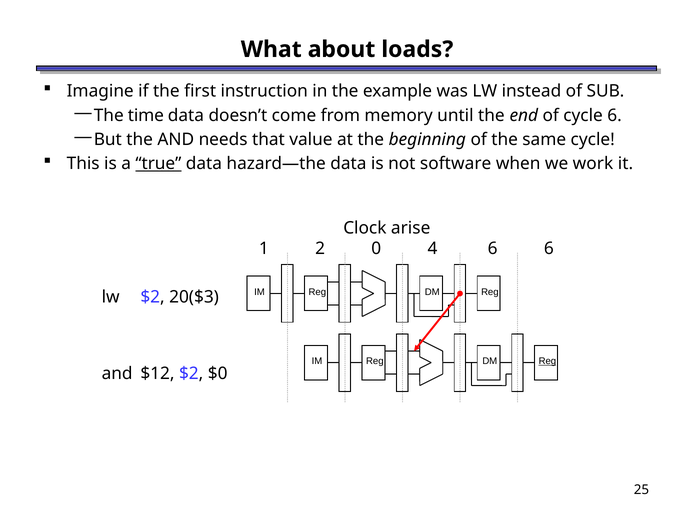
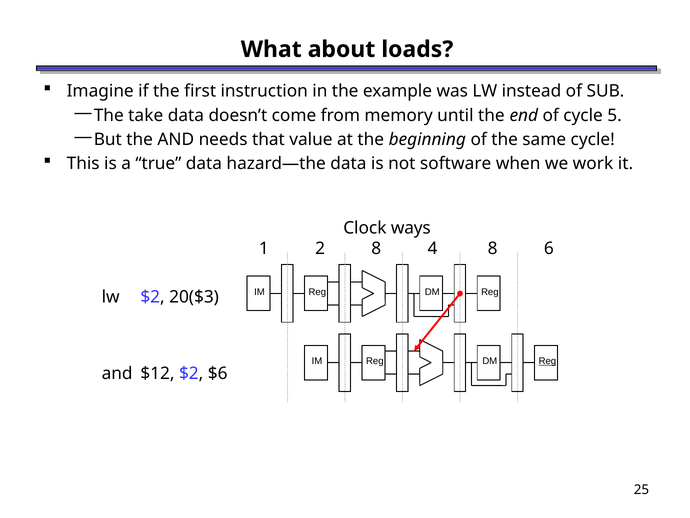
time: time -> take (146, 115)
cycle 6: 6 -> 5 (615, 115)
true underline: present -> none (158, 164)
arise: arise -> ways (411, 228)
2 0: 0 -> 8 (376, 249)
4 6: 6 -> 8 (493, 249)
$0: $0 -> $6 (218, 373)
